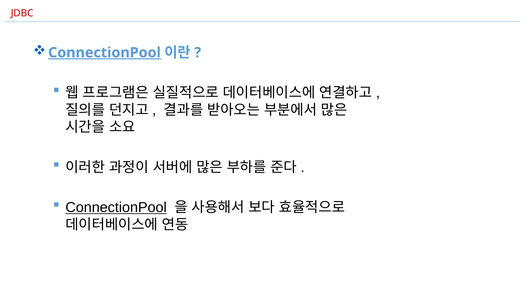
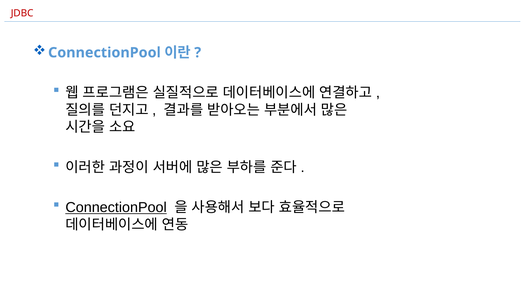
ConnectionPool underline: present -> none (104, 53)
